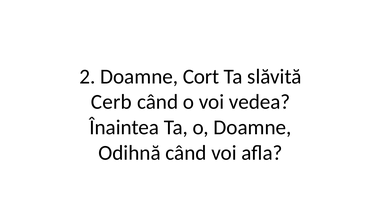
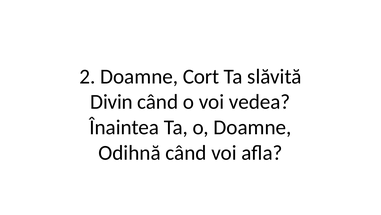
Cerb: Cerb -> Divin (112, 102)
